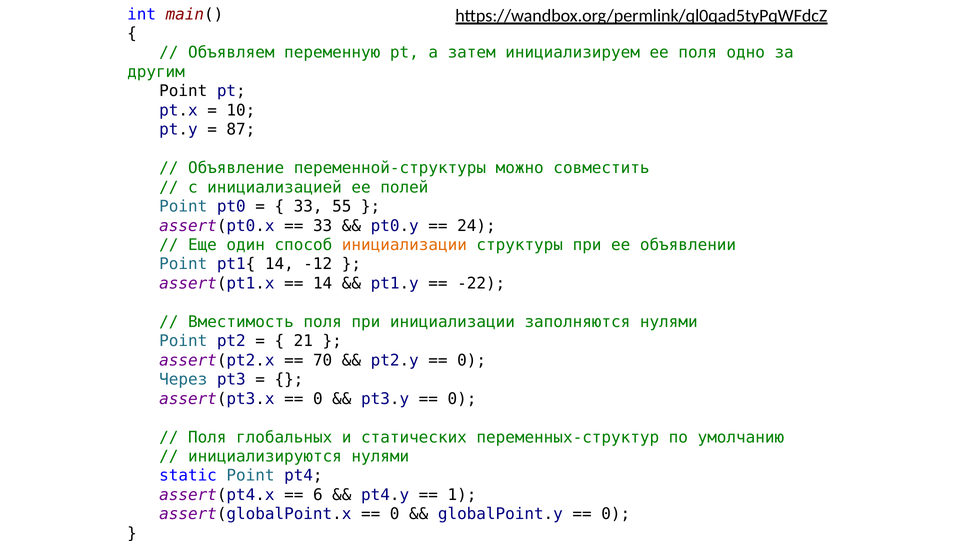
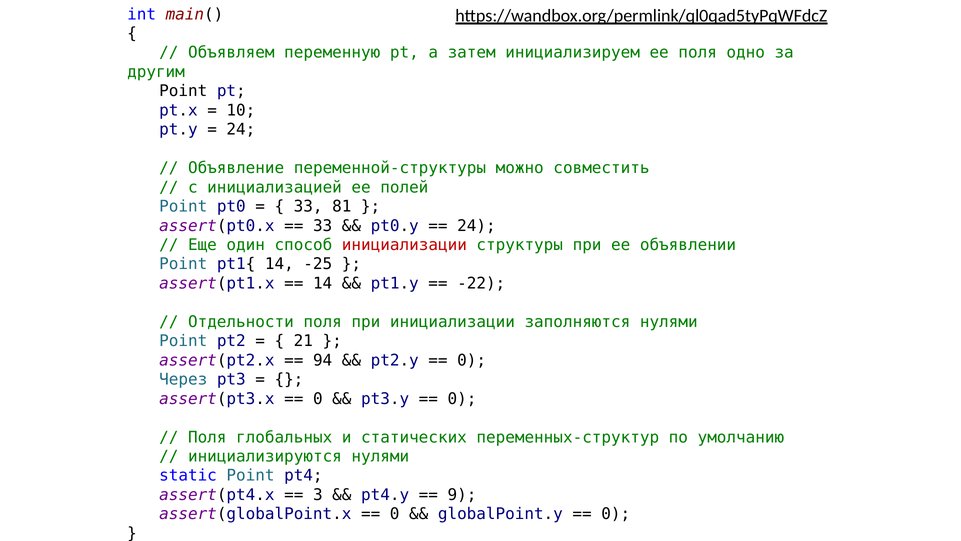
87: 87 -> 24 (241, 130)
55: 55 -> 81 (342, 206)
инициализации colour: orange -> red (404, 245)
-12: -12 -> -25 (318, 264)
Вместимость: Вместимость -> Отдельности (241, 322)
70: 70 -> 94 (323, 360)
6: 6 -> 3 (318, 494)
1: 1 -> 9 (462, 494)
